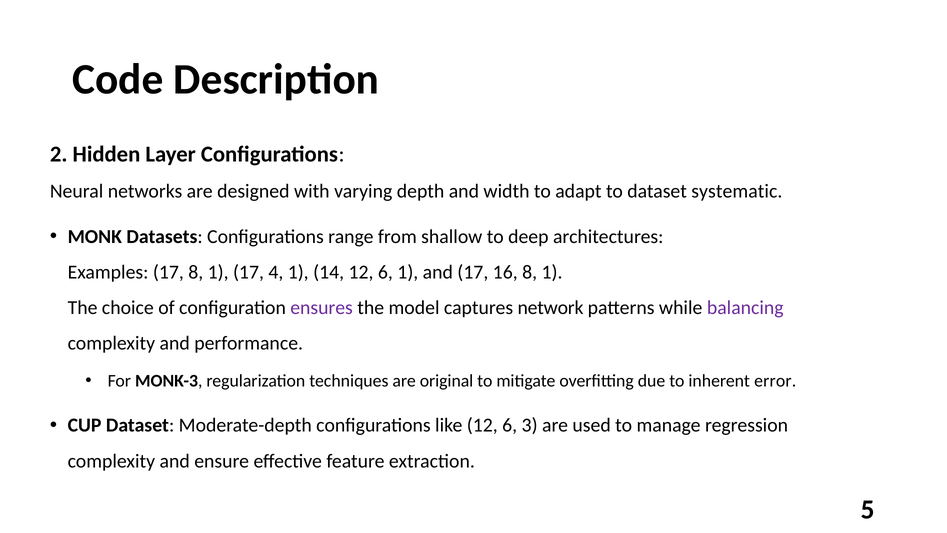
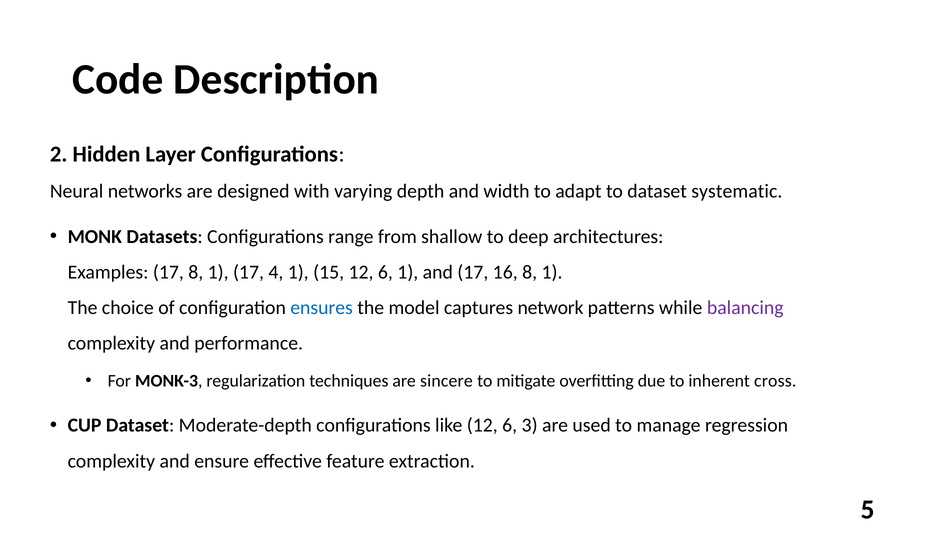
14: 14 -> 15 (329, 272)
ensures colour: purple -> blue (322, 307)
original: original -> sincere (446, 381)
error: error -> cross (775, 381)
